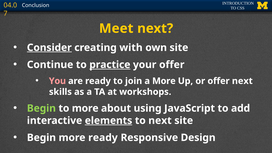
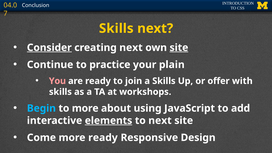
Meet: Meet -> Skills (116, 28)
creating with: with -> next (131, 48)
site underline: none -> present (179, 48)
practice underline: present -> none (110, 65)
your offer: offer -> plain (172, 65)
a More: More -> Skills (164, 81)
offer next: next -> with (242, 81)
Begin colour: light green -> light blue (41, 108)
Begin: Begin -> Come (41, 138)
